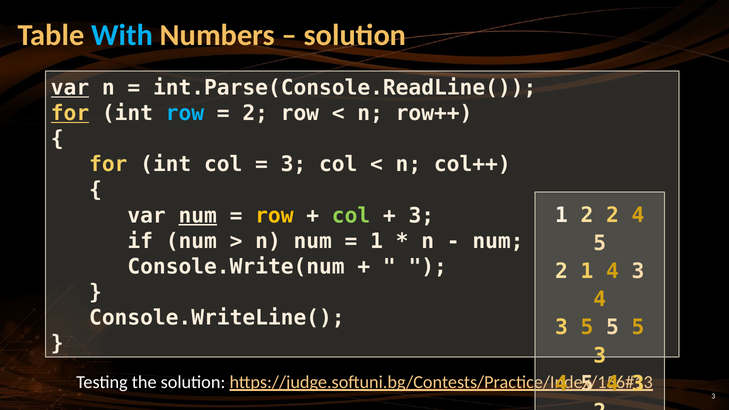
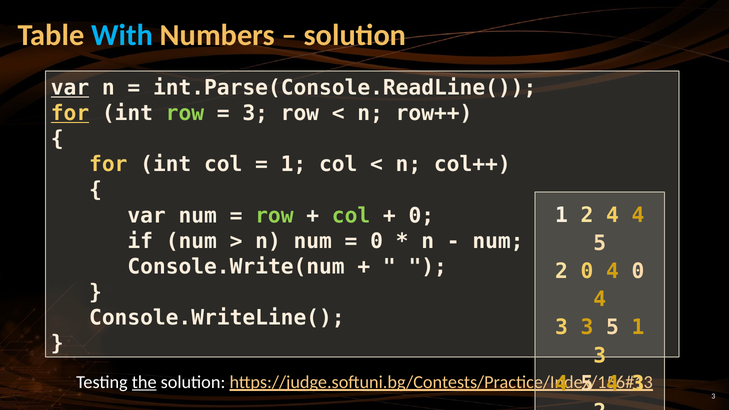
row colour: light blue -> light green (185, 113)
2: 2 -> 3 (255, 113)
3: 3 -> 1 (293, 165)
2 2: 2 -> 4 (612, 215)
num underline: present -> none (198, 216)
row colour: yellow -> light green (274, 216)
3: 3 -> 0 (421, 216)
1: 1 -> 0 (377, 241)
1: 1 -> 0 (587, 271)
3: 3 -> 0 (638, 271)
3 5: 5 -> 3 (587, 328)
5: 5 -> 1 (638, 328)
the underline: none -> present (144, 382)
